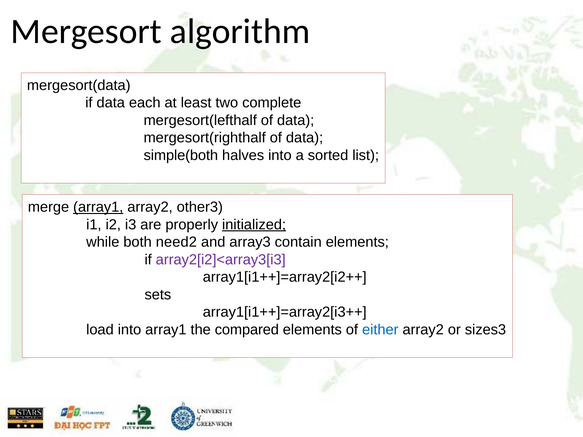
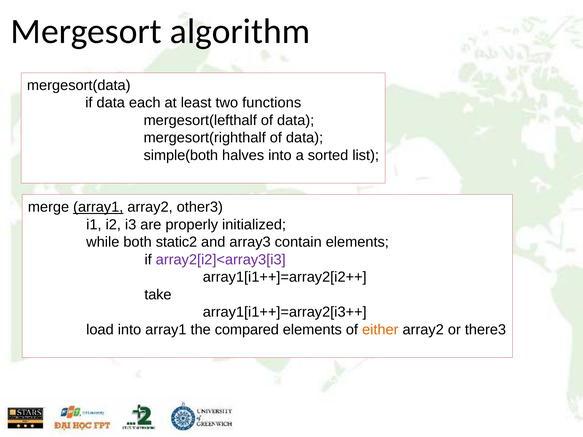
complete: complete -> functions (272, 103)
initialized underline: present -> none (254, 225)
need2: need2 -> static2 (176, 242)
sets: sets -> take (158, 295)
either colour: blue -> orange (380, 330)
sizes3: sizes3 -> there3 (485, 330)
